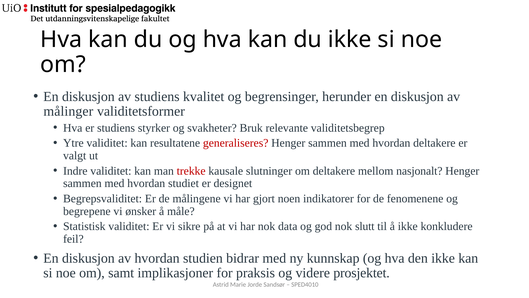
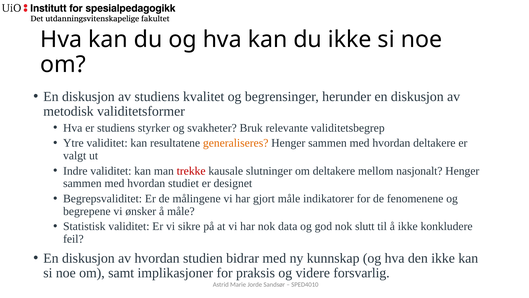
målinger: målinger -> metodisk (68, 111)
generaliseres colour: red -> orange (236, 143)
gjort noen: noen -> måle (289, 198)
prosjektet: prosjektet -> forsvarlig (362, 273)
